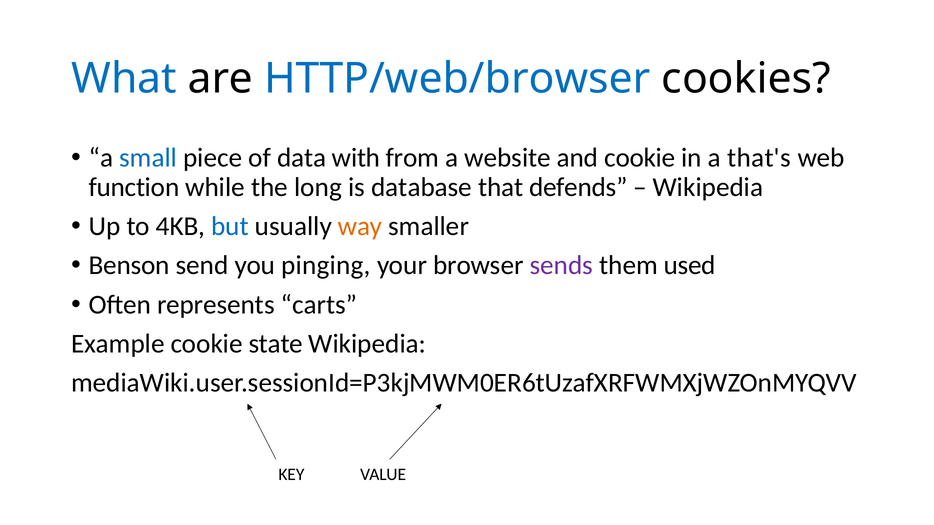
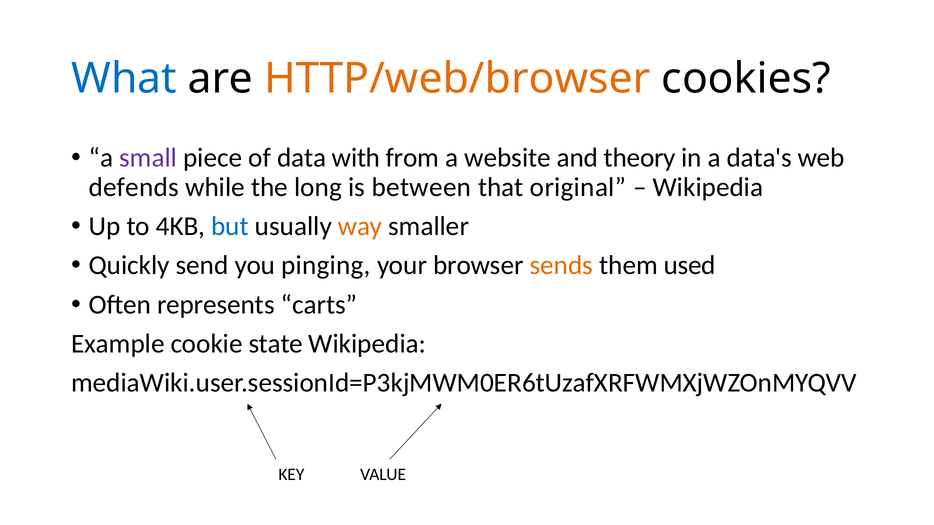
HTTP/web/browser colour: blue -> orange (457, 78)
small colour: blue -> purple (148, 158)
and cookie: cookie -> theory (640, 158)
that's: that's -> data's (759, 158)
function: function -> defends (134, 187)
database: database -> between (421, 187)
defends: defends -> original (578, 187)
Benson: Benson -> Quickly (129, 266)
sends colour: purple -> orange (561, 266)
